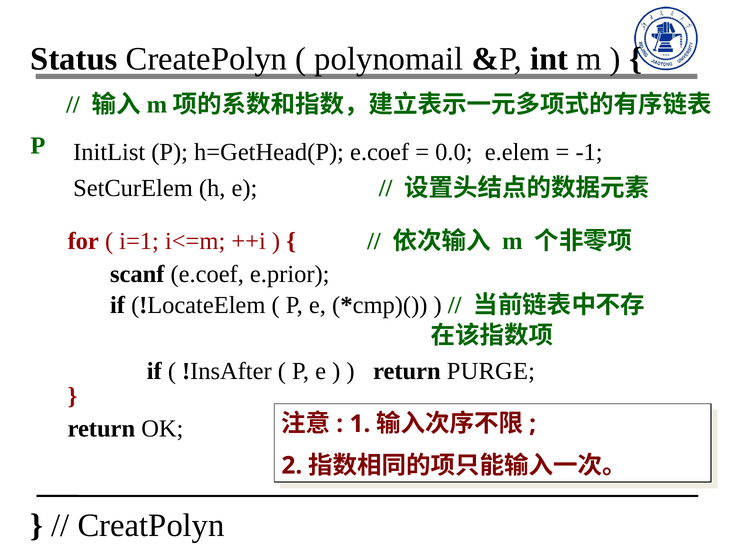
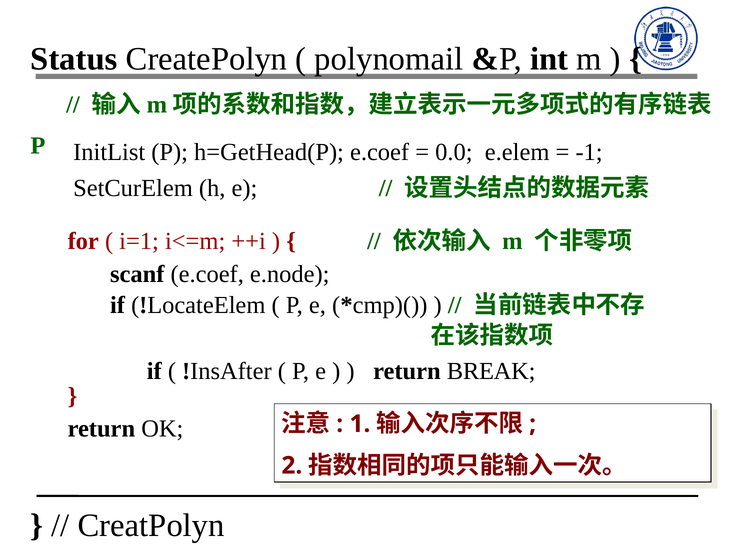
e.prior: e.prior -> e.node (290, 274)
PURGE: PURGE -> BREAK (491, 371)
